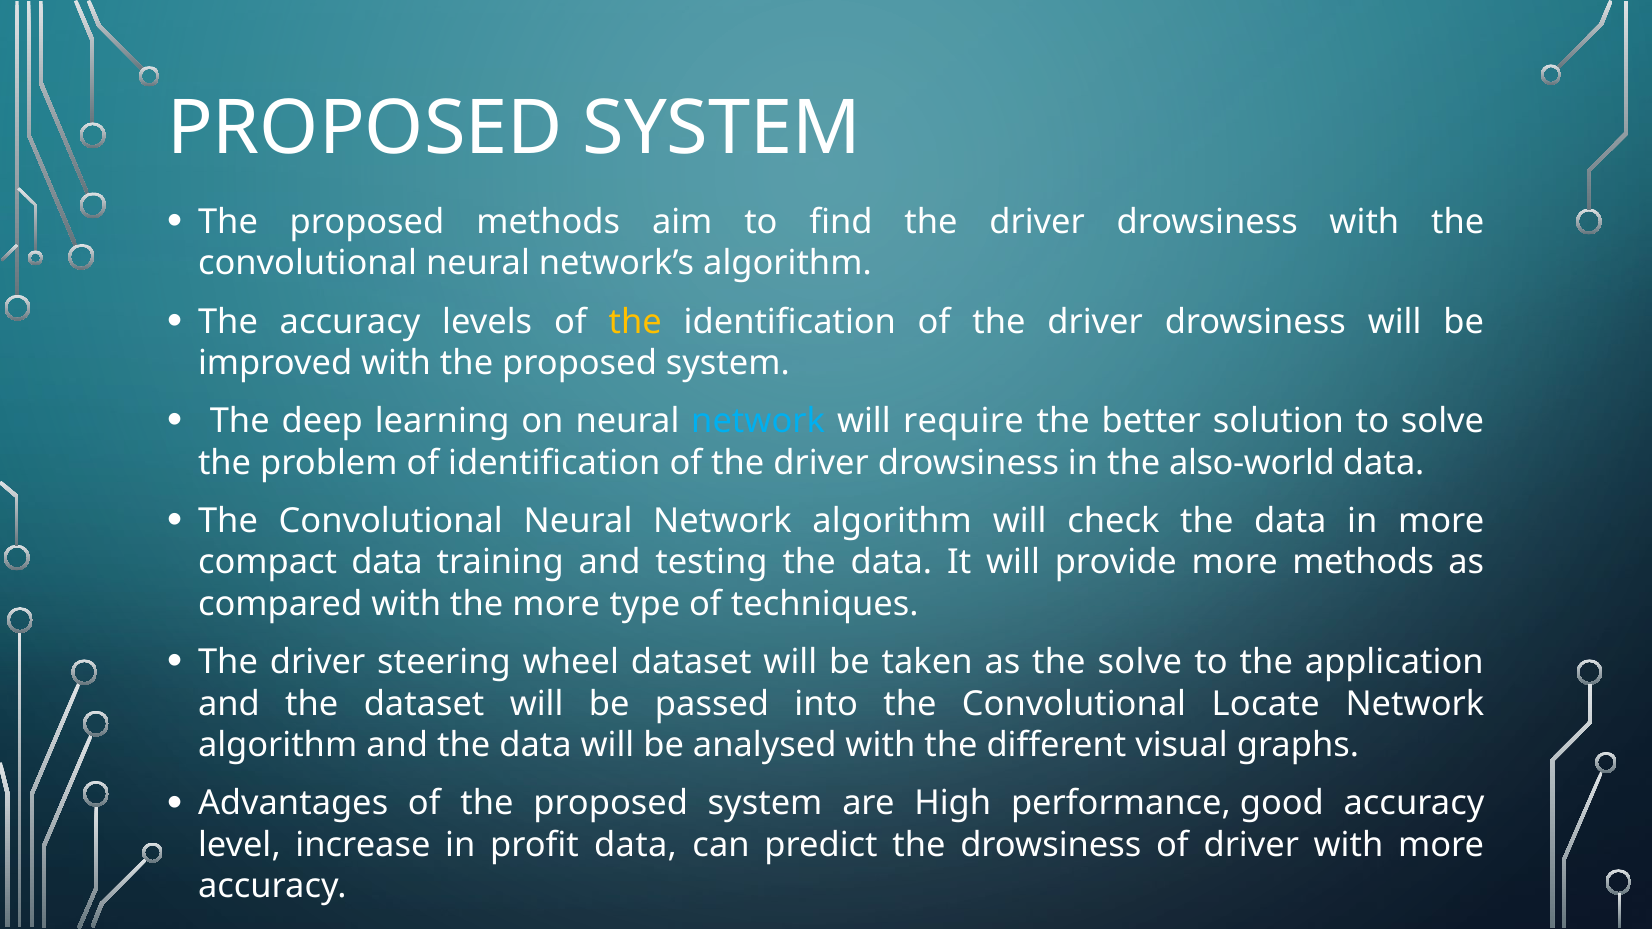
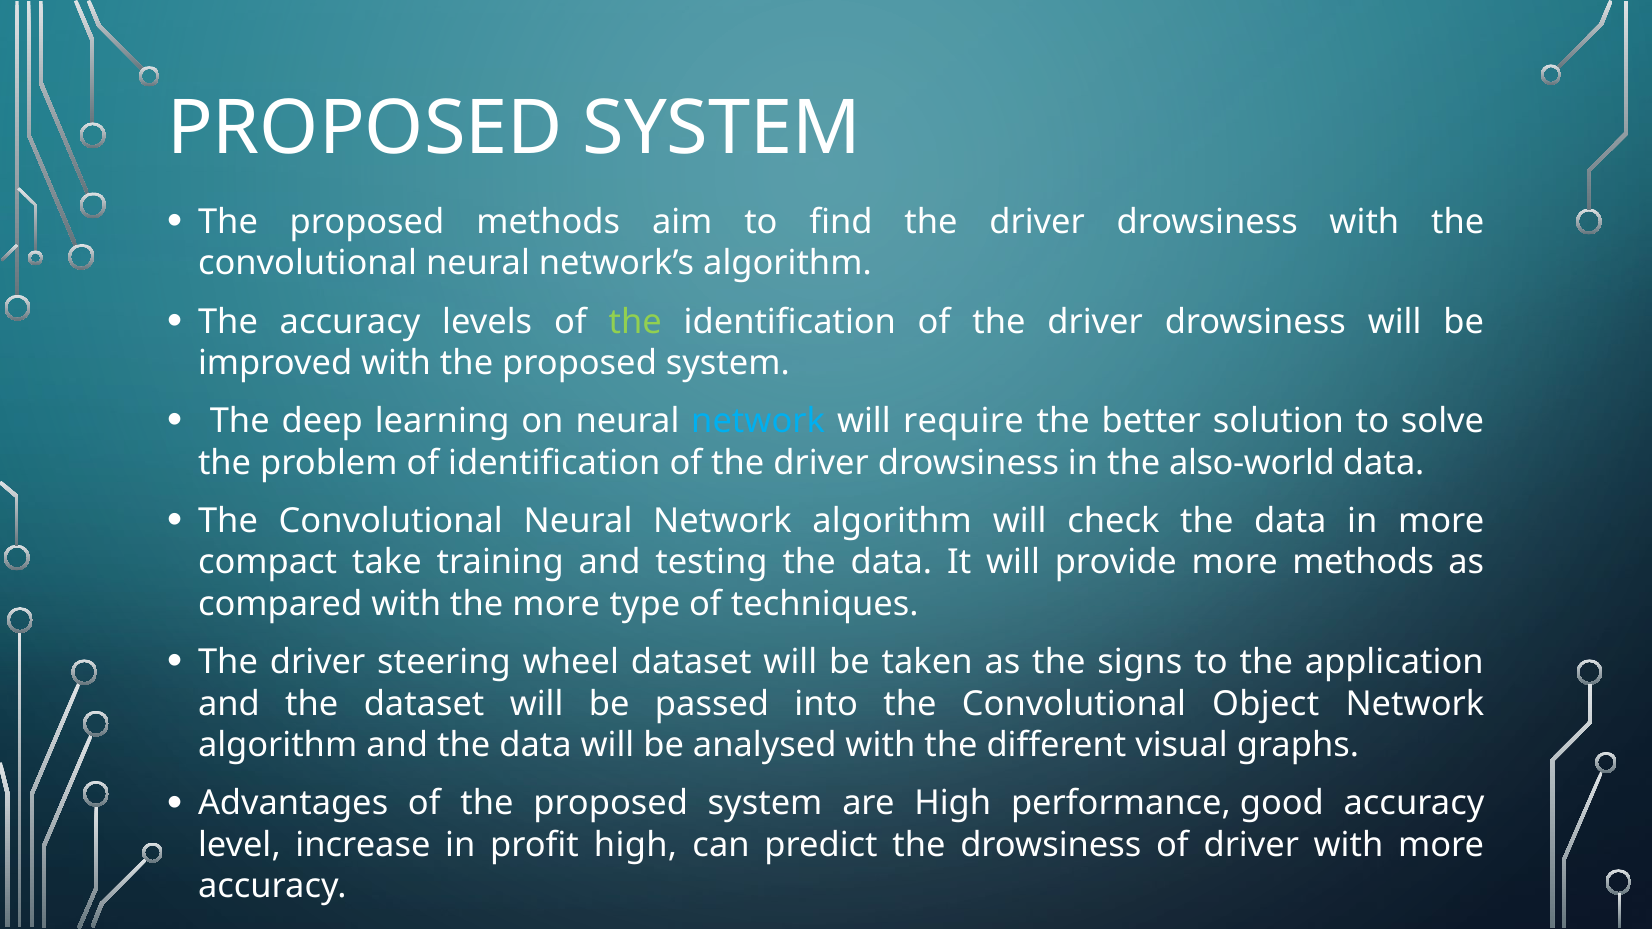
the colour: yellow -> light green (635, 322)
compact data: data -> take (387, 563)
the solve: solve -> signs (1140, 663)
Locate: Locate -> Object (1266, 704)
profit data: data -> high (636, 845)
